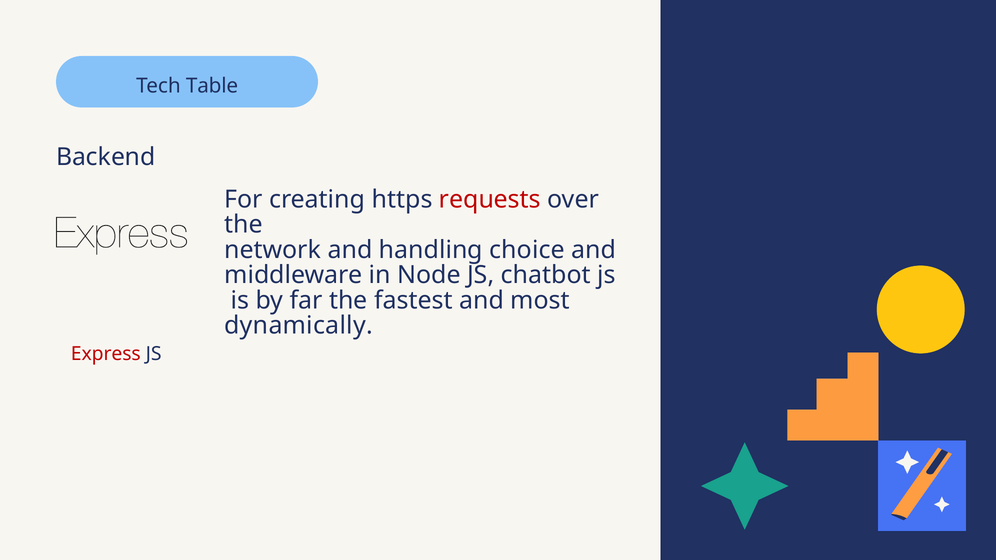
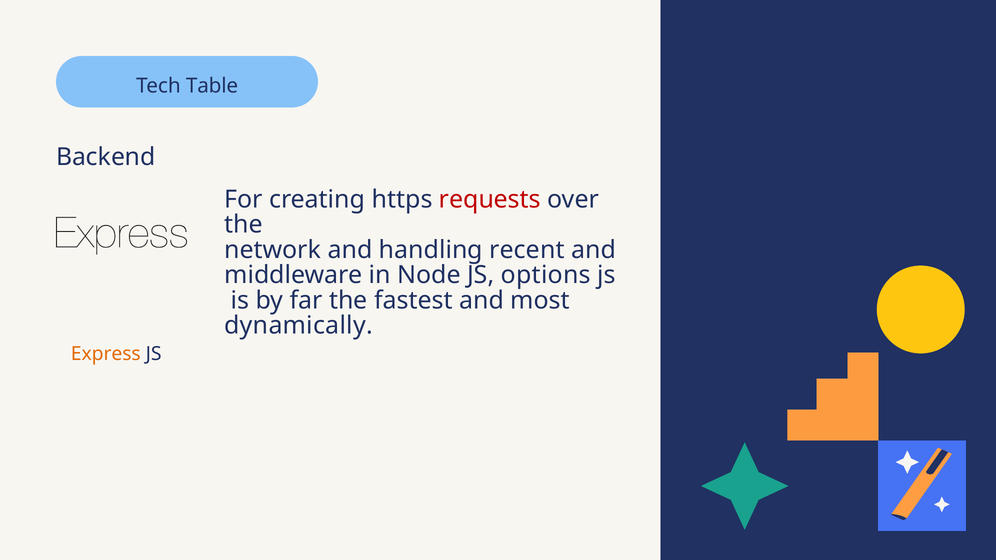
choice: choice -> recent (527, 250)
chatbot: chatbot -> options (546, 275)
Express colour: red -> orange (106, 354)
